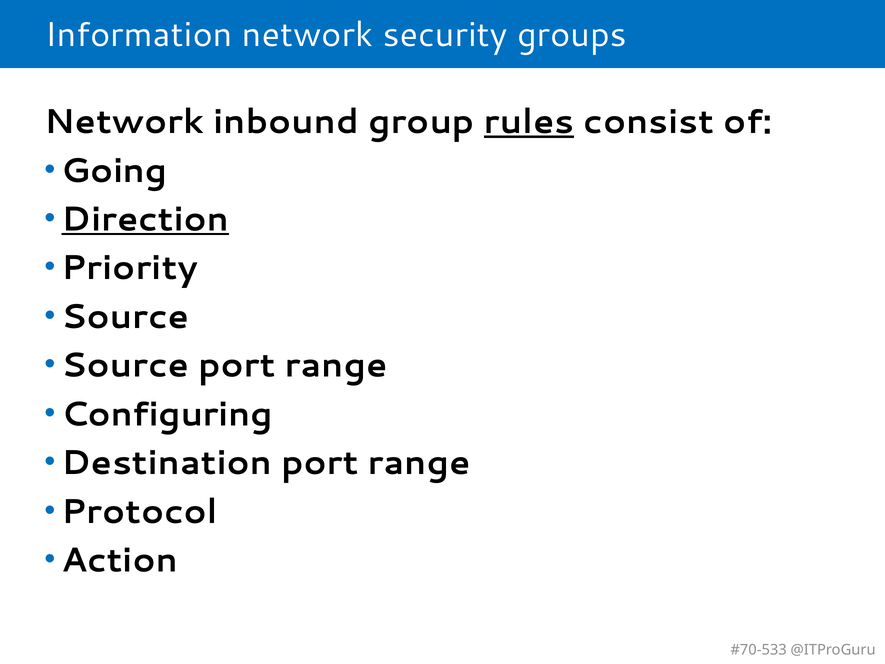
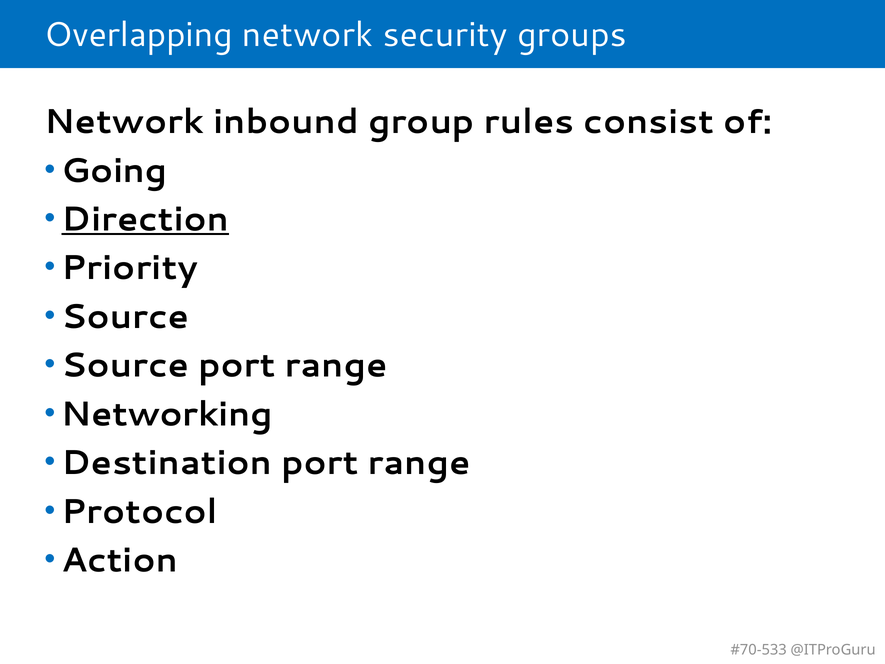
Information: Information -> Overlapping (139, 35)
rules underline: present -> none (529, 122)
Configuring: Configuring -> Networking (167, 414)
